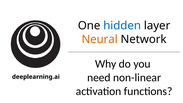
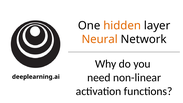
hidden colour: blue -> orange (122, 26)
